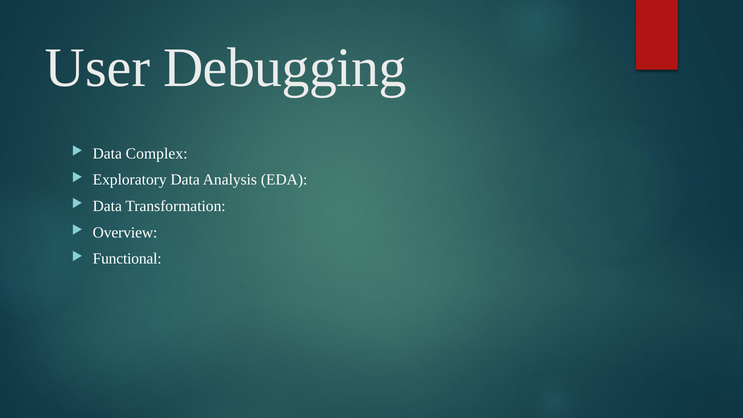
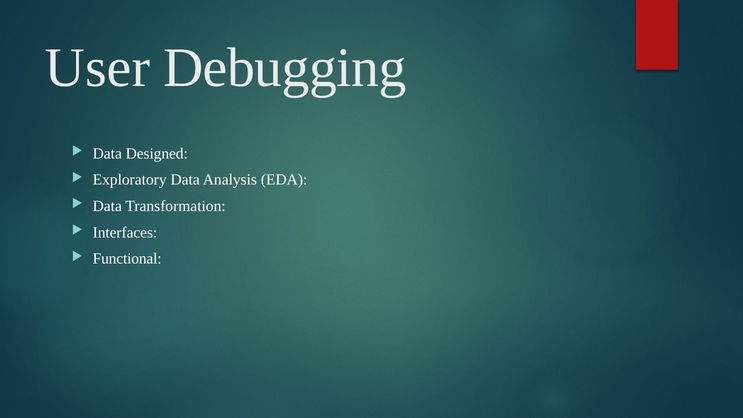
Complex: Complex -> Designed (157, 153)
Overview: Overview -> Interfaces (125, 232)
